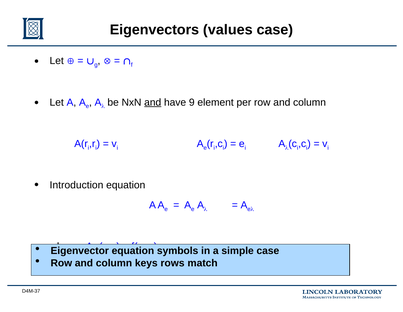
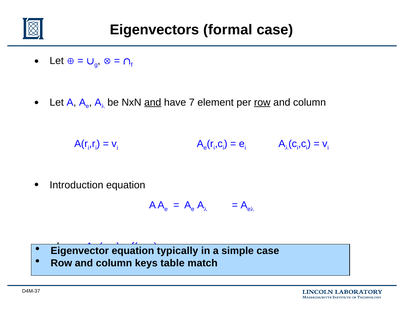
values: values -> formal (228, 30)
9: 9 -> 7 (192, 102)
row underline: none -> present (262, 102)
symbols: symbols -> typically (178, 250)
rows: rows -> table (173, 263)
